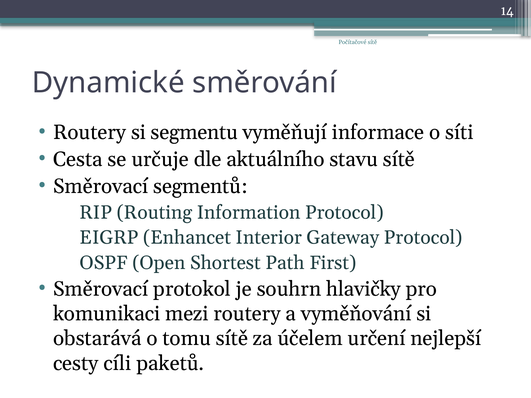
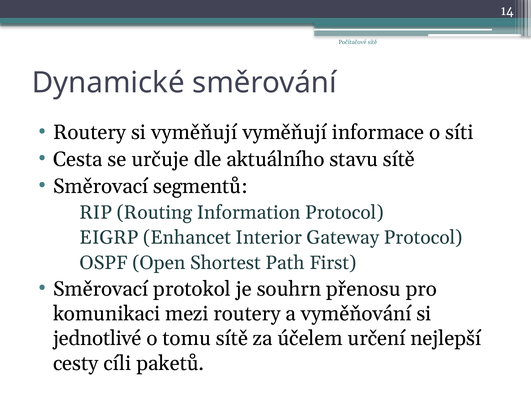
si segmentu: segmentu -> vyměňují (194, 133)
hlavičky: hlavičky -> přenosu (363, 289)
obstarává: obstarává -> jednotlivé (97, 339)
